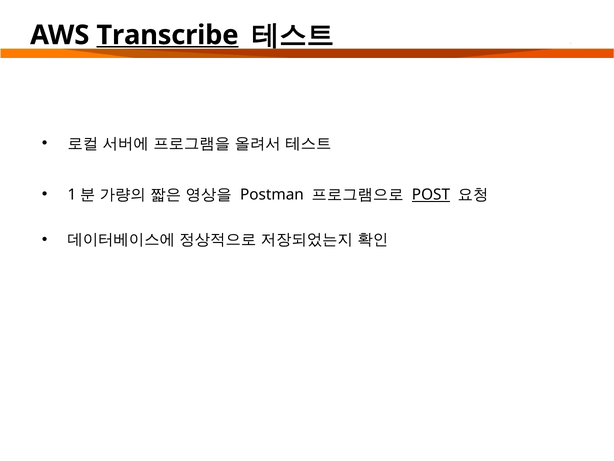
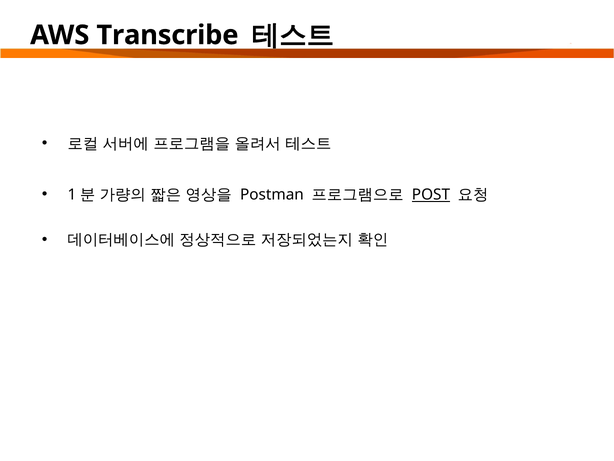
Transcribe underline: present -> none (167, 35)
